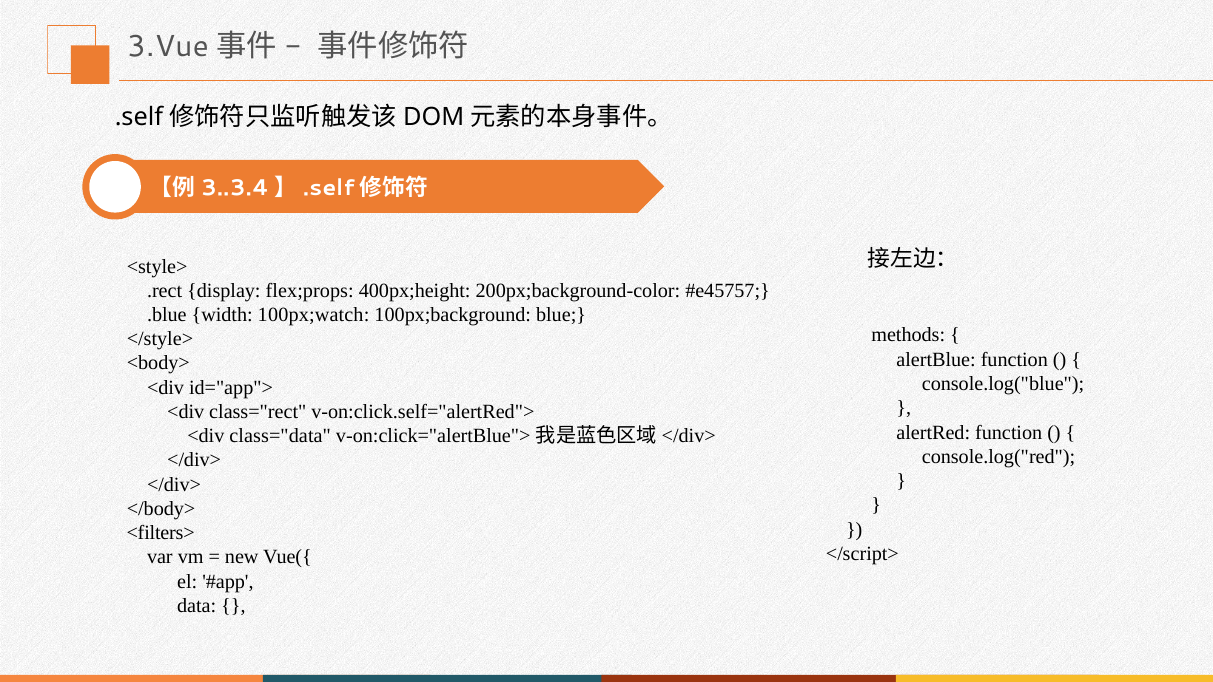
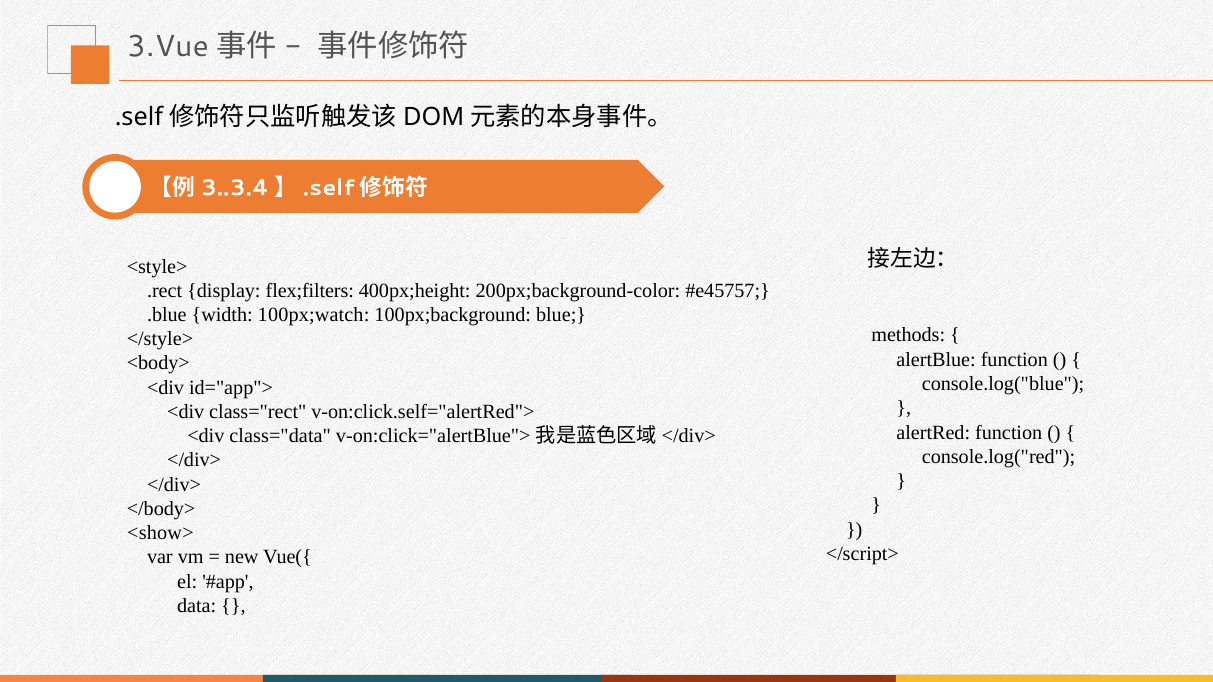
flex;props: flex;props -> flex;filters (310, 291)
<filters>: <filters> -> <show> (160, 533)
